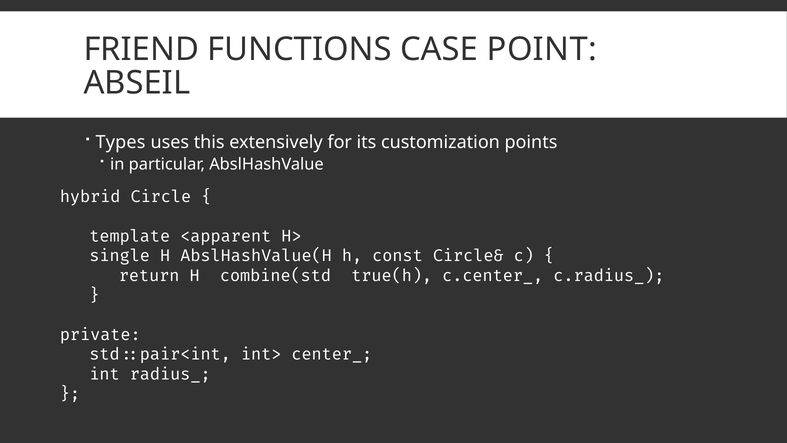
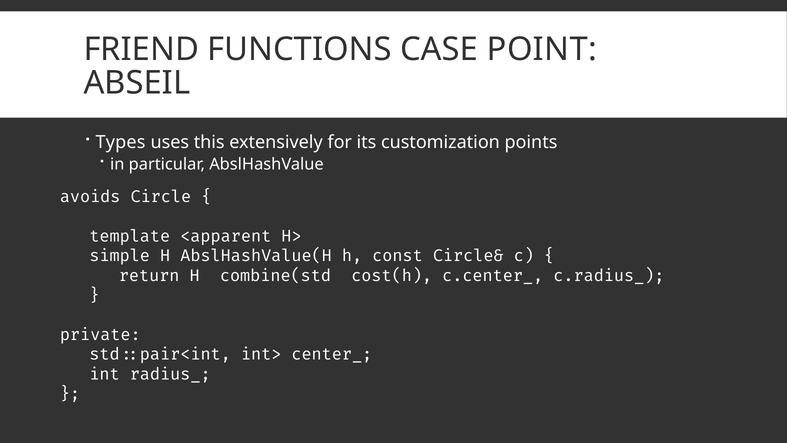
hybrid: hybrid -> avoids (90, 197)
single: single -> simple (120, 256)
H::combine(std::true(h: H::combine(std::true(h -> H::combine(std::cost(h (311, 276)
